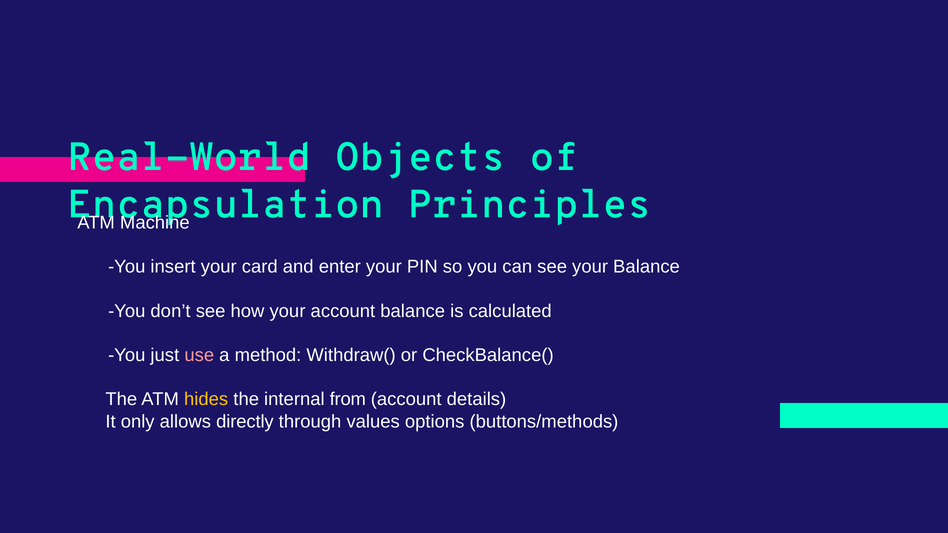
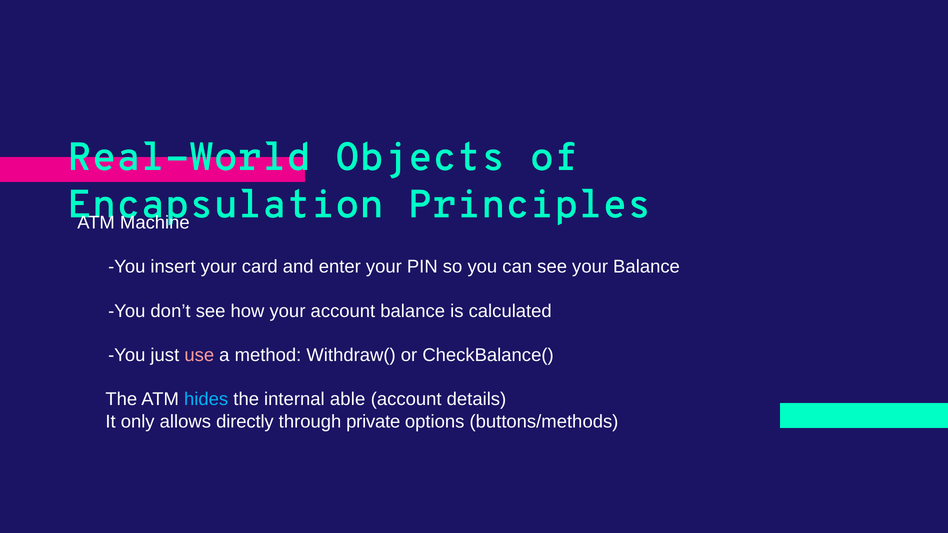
hides colour: yellow -> light blue (206, 400)
from: from -> able (348, 400)
values: values -> private (373, 422)
